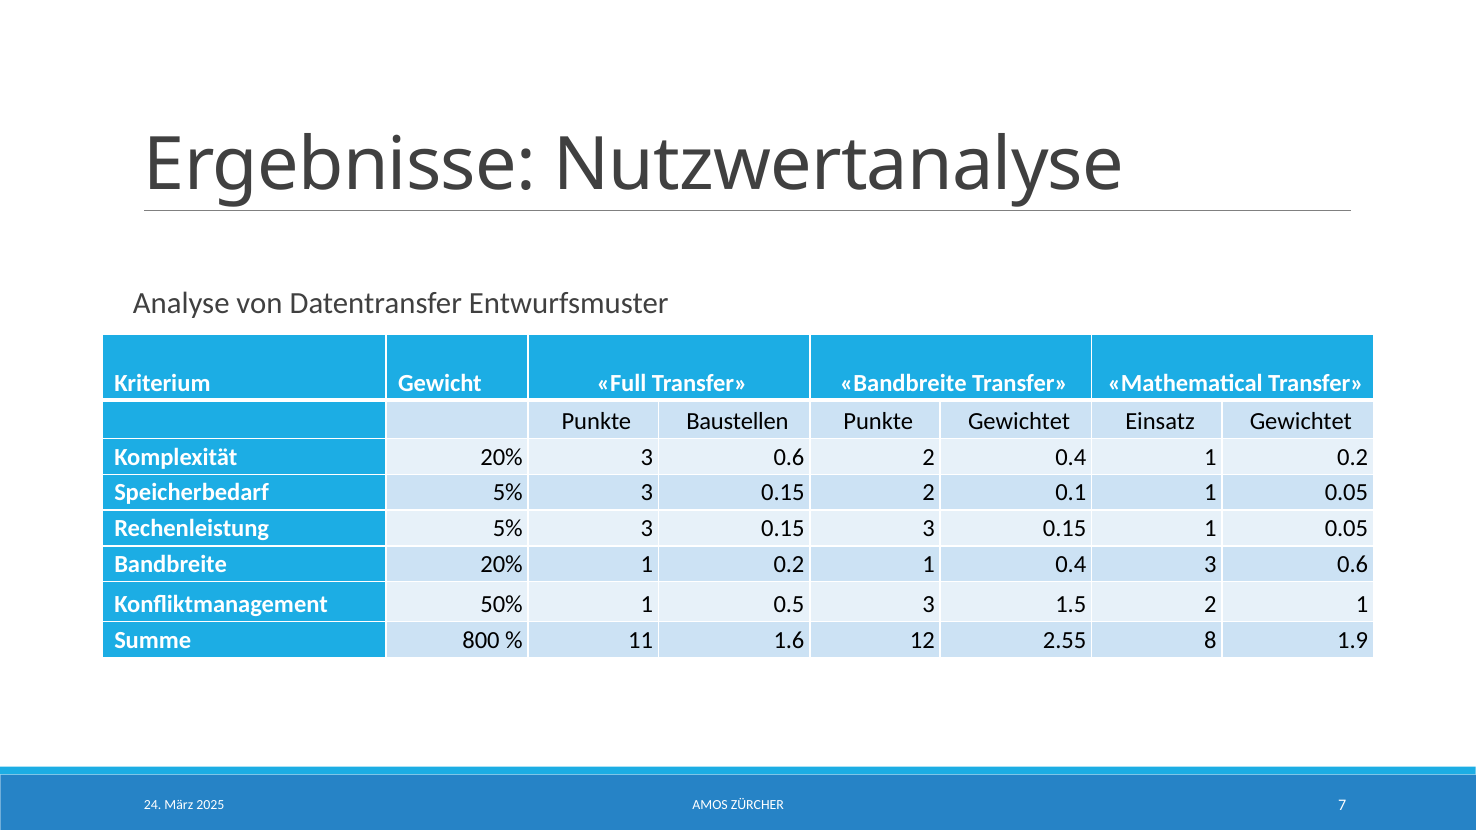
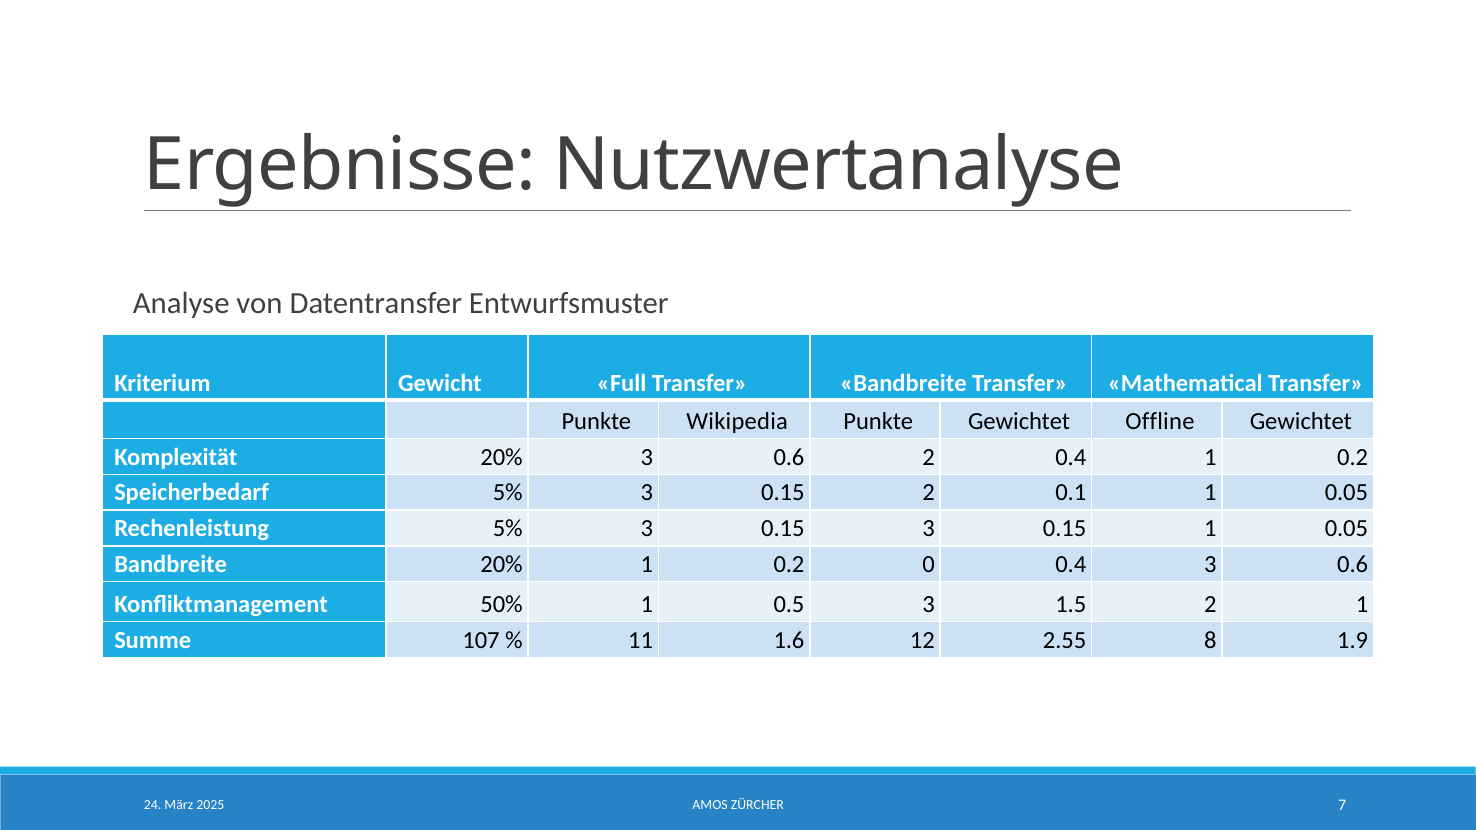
Baustellen: Baustellen -> Wikipedia (737, 421)
Einsatz: Einsatz -> Offline (1160, 421)
0.2 1: 1 -> 0 (929, 565)
800: 800 -> 107 (481, 640)
